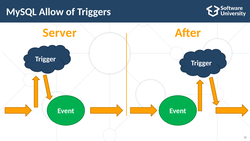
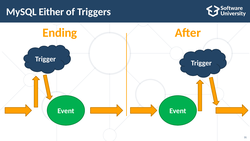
Allow: Allow -> Either (51, 12)
Server: Server -> Ending (60, 33)
